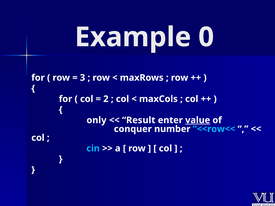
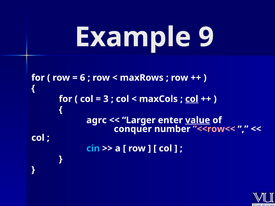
0: 0 -> 9 (206, 37)
3: 3 -> 6 (83, 78)
2: 2 -> 3 (106, 99)
col underline: none -> present (192, 99)
only: only -> agrc (97, 120)
Result: Result -> Larger (139, 120)
”<<row<< colour: light blue -> pink (214, 129)
